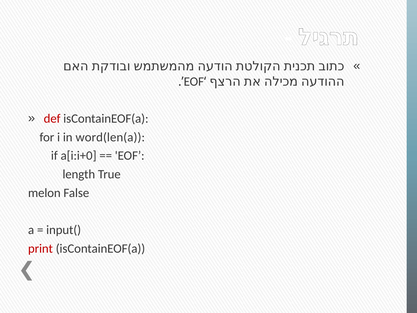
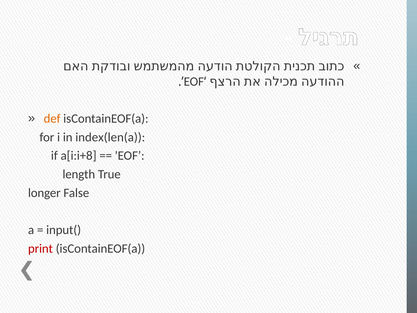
def colour: red -> orange (52, 119)
word(len(a: word(len(a -> index(len(a (110, 137)
a[i:i+0: a[i:i+0 -> a[i:i+8 (79, 156)
melon: melon -> longer (44, 193)
